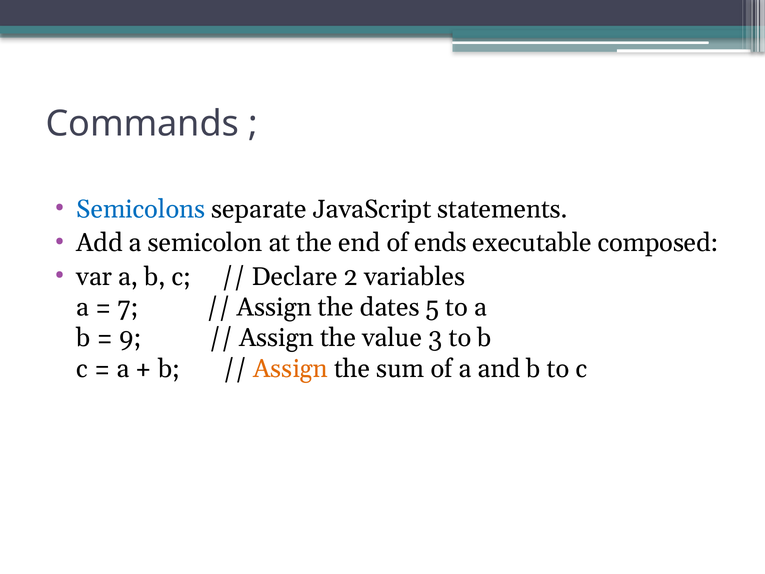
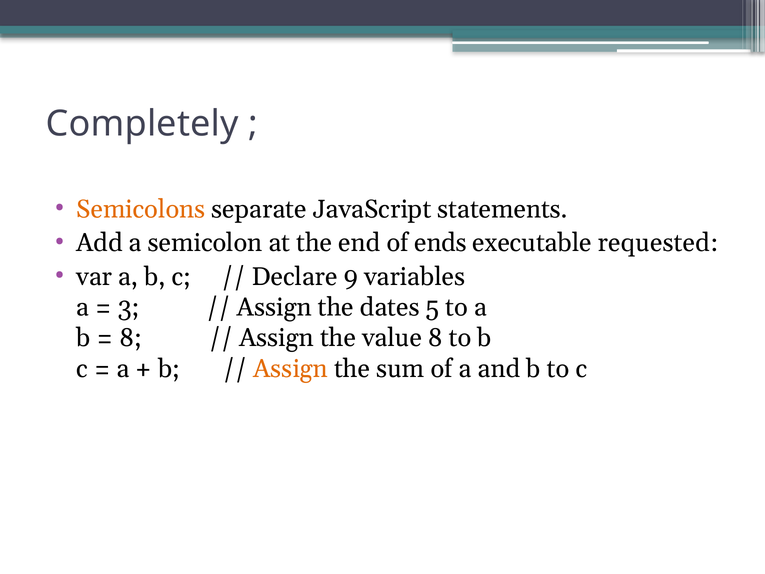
Commands: Commands -> Completely (142, 124)
Semicolons colour: blue -> orange (141, 209)
composed: composed -> requested (658, 243)
2: 2 -> 9 (351, 277)
7: 7 -> 3 (129, 307)
9: 9 -> 8 (131, 338)
value 3: 3 -> 8 (435, 338)
